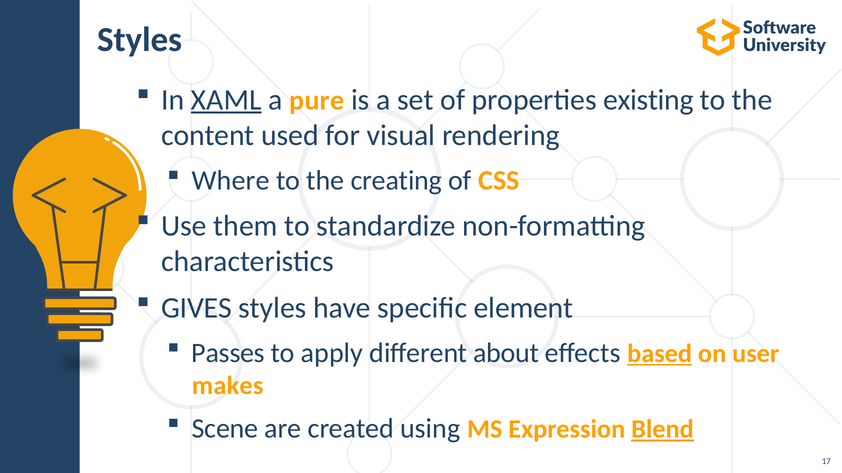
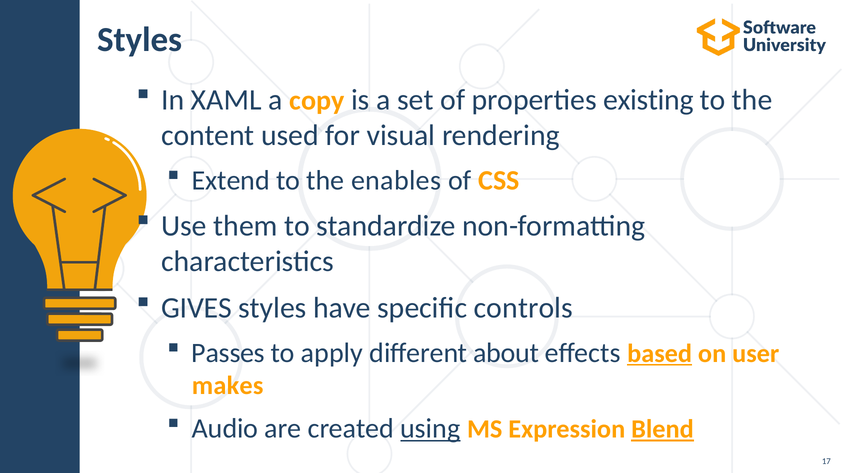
XAML underline: present -> none (226, 100)
pure: pure -> copy (317, 100)
Where: Where -> Extend (231, 181)
creating: creating -> enables (396, 181)
element: element -> controls (523, 308)
Scene: Scene -> Audio (225, 429)
using underline: none -> present (430, 429)
